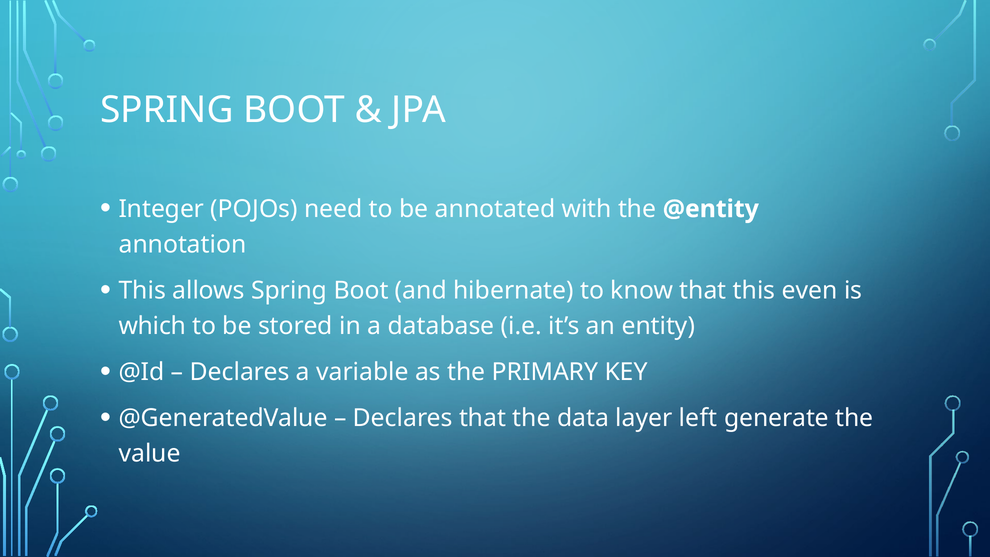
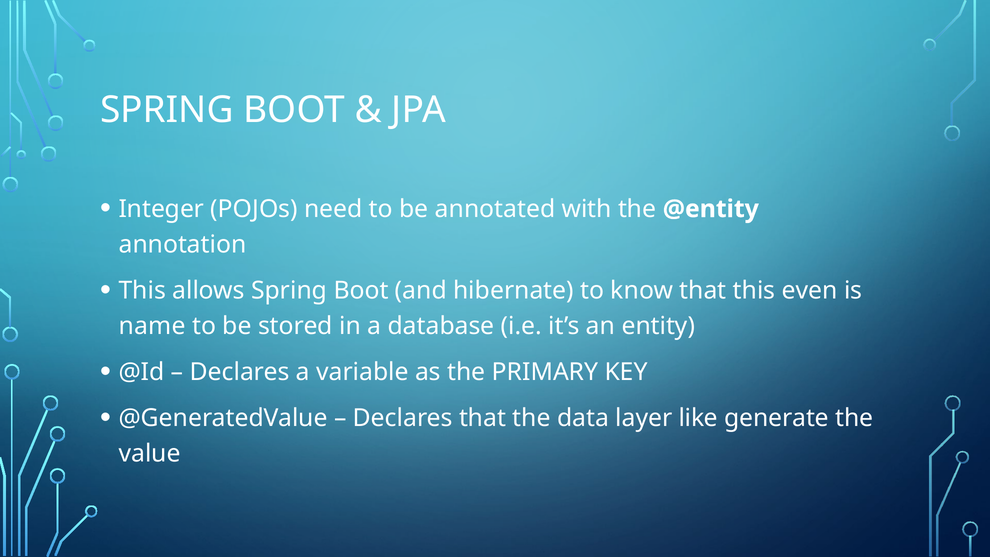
which: which -> name (152, 326)
left: left -> like (698, 418)
